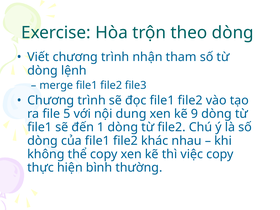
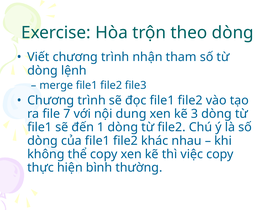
5: 5 -> 7 (67, 114)
9: 9 -> 3 (194, 114)
